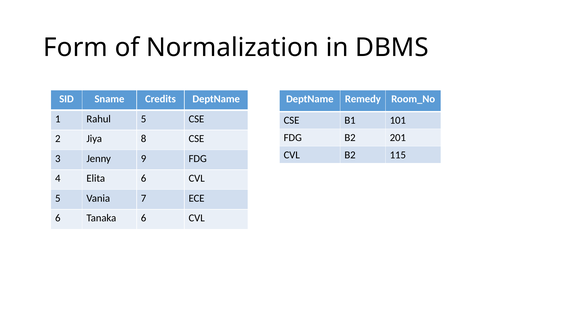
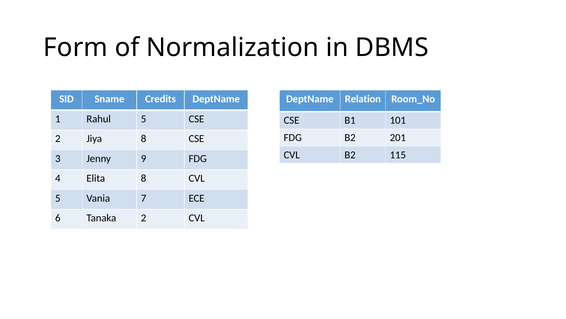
Remedy: Remedy -> Relation (363, 99)
Elita 6: 6 -> 8 (144, 178)
Tanaka 6: 6 -> 2 (144, 218)
